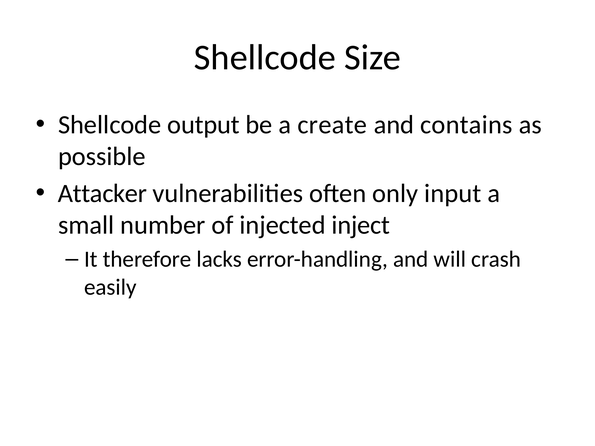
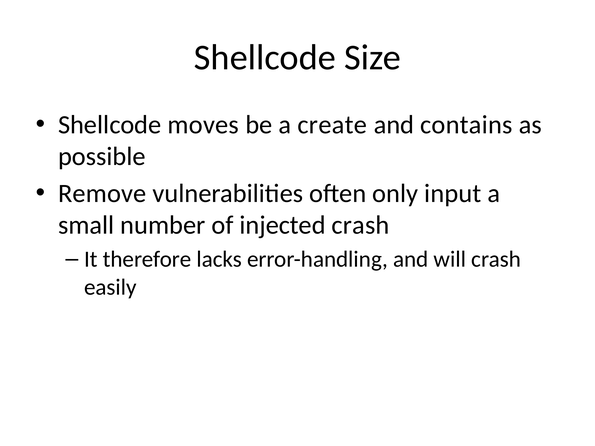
output: output -> moves (203, 125)
Attacker: Attacker -> Remove (102, 194)
injected inject: inject -> crash (361, 225)
